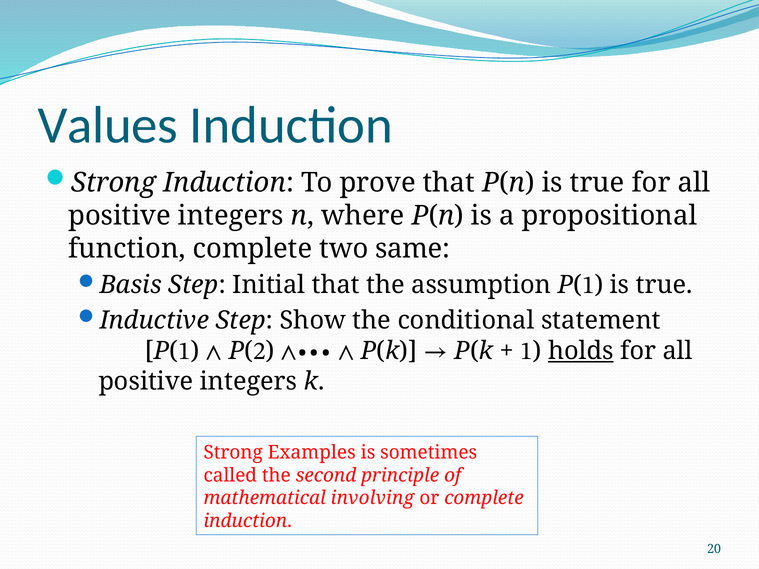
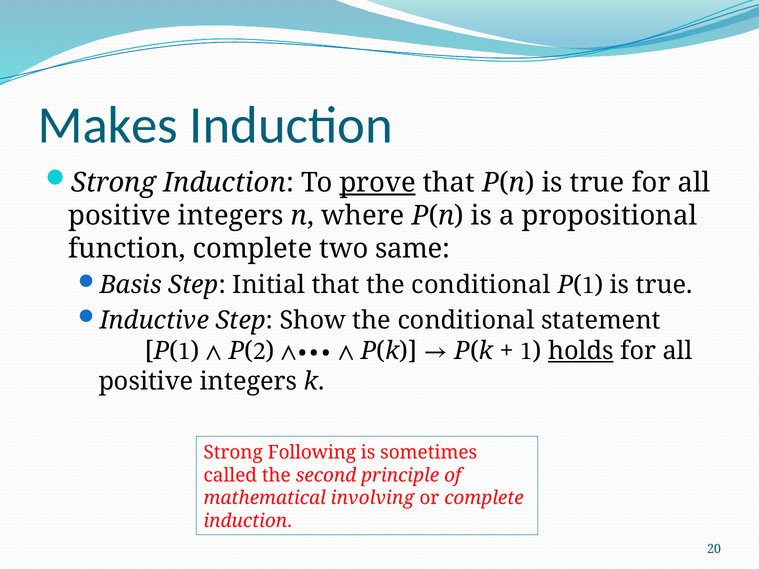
Values: Values -> Makes (108, 125)
prove underline: none -> present (378, 183)
that the assumption: assumption -> conditional (481, 285)
Examples: Examples -> Following (312, 453)
